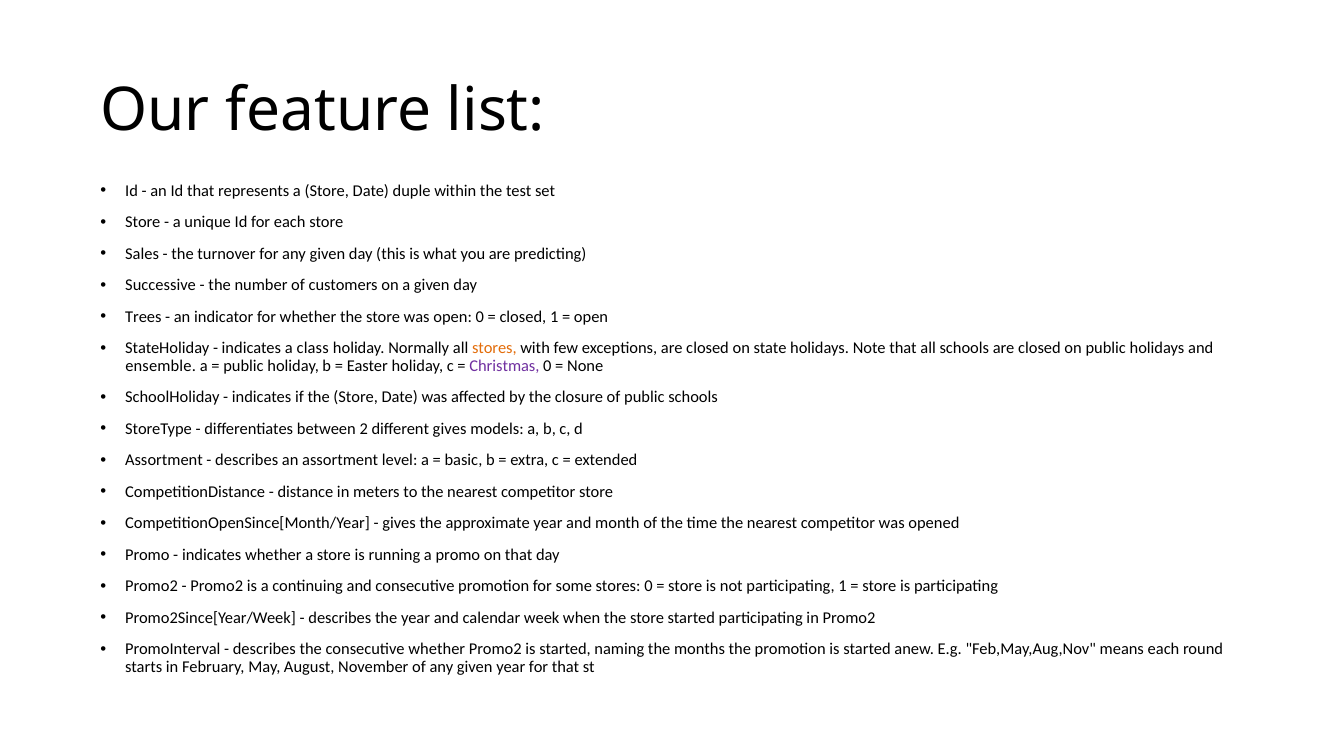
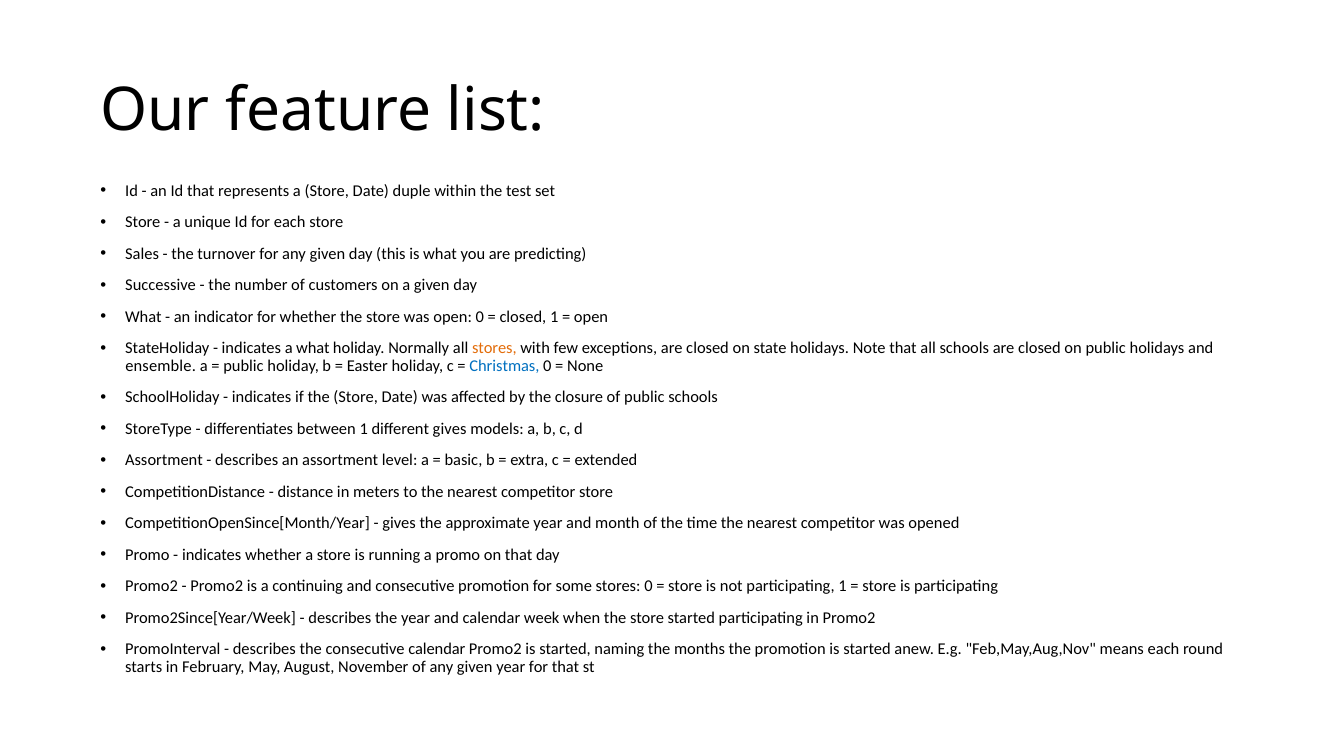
Trees: Trees -> What (143, 317)
a class: class -> what (313, 348)
Christmas colour: purple -> blue (504, 366)
between 2: 2 -> 1 (364, 429)
consecutive whether: whether -> calendar (437, 650)
